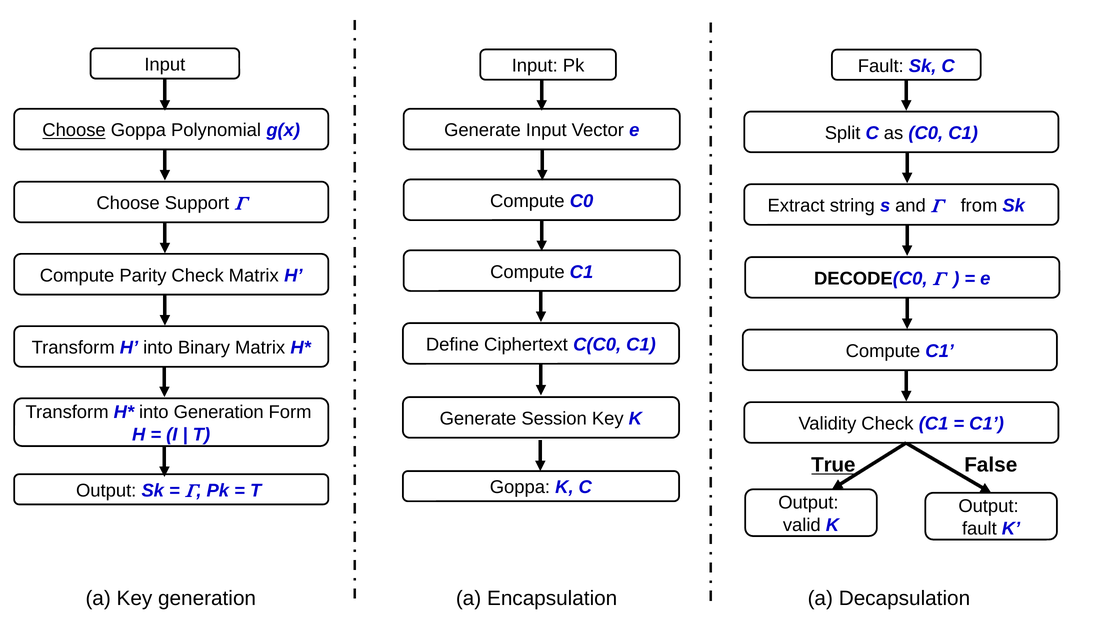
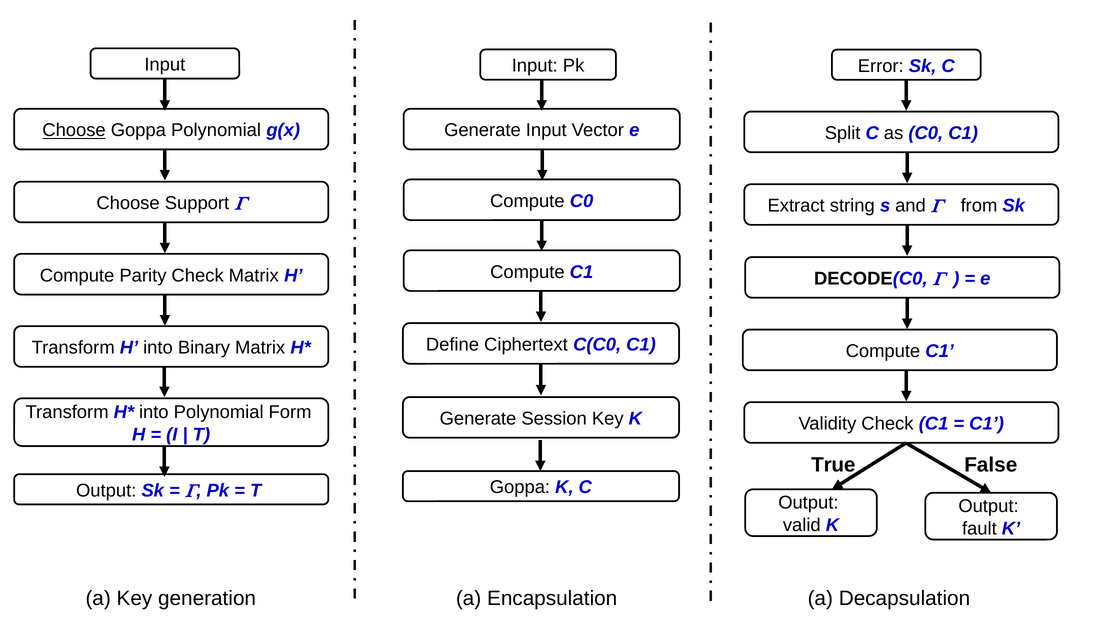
Input Fault: Fault -> Error (881, 66)
into Generation: Generation -> Polynomial (219, 412)
True underline: present -> none (833, 465)
